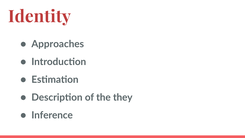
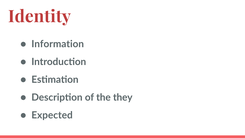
Approaches: Approaches -> Information (58, 44)
Inference: Inference -> Expected (52, 115)
